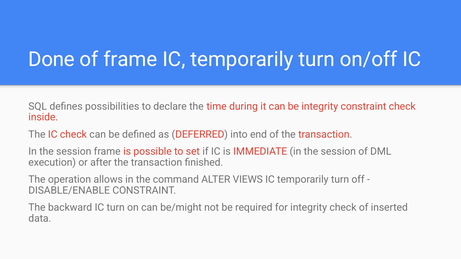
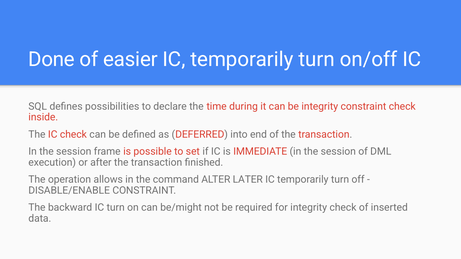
of frame: frame -> easier (130, 60)
VIEWS: VIEWS -> LATER (248, 180)
